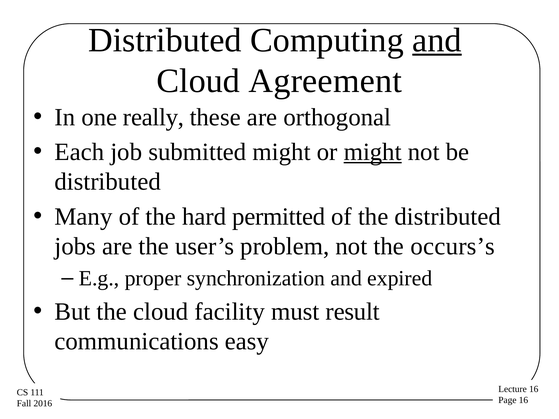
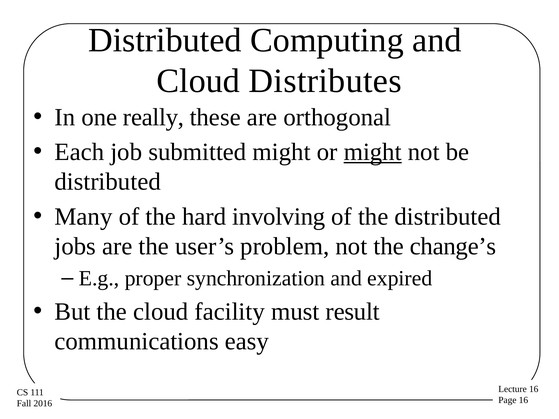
and underline: present -> none (437, 40)
Agreement: Agreement -> Distributes (325, 81)
permitted: permitted -> involving (279, 217)
occurs’s: occurs’s -> change’s (453, 246)
